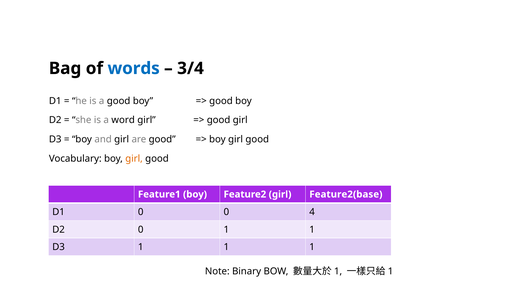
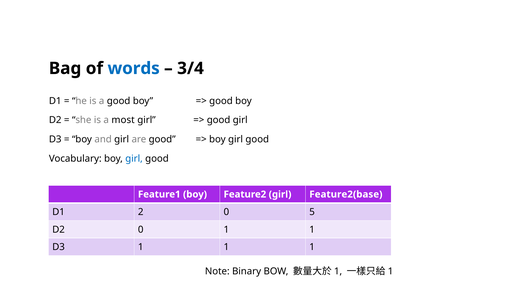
word: word -> most (123, 120)
girl colour: orange -> blue (134, 159)
D1 0: 0 -> 2 (141, 212)
4: 4 -> 5 (312, 212)
